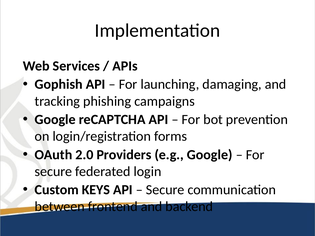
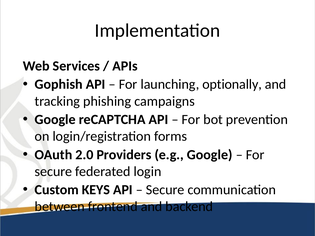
damaging: damaging -> optionally (232, 84)
